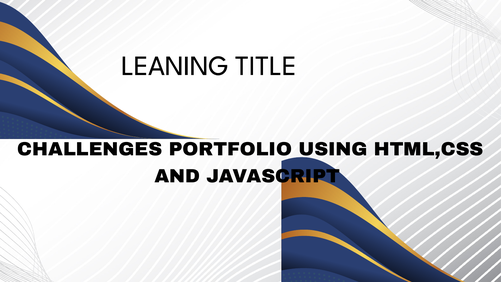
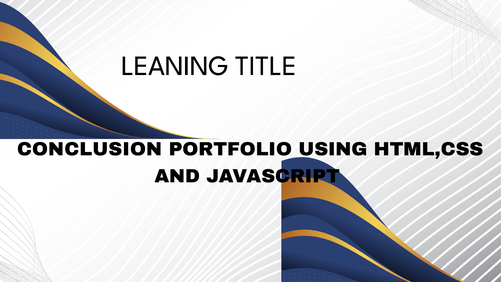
CHALLENGES: CHALLENGES -> CONCLUSION (90, 149)
